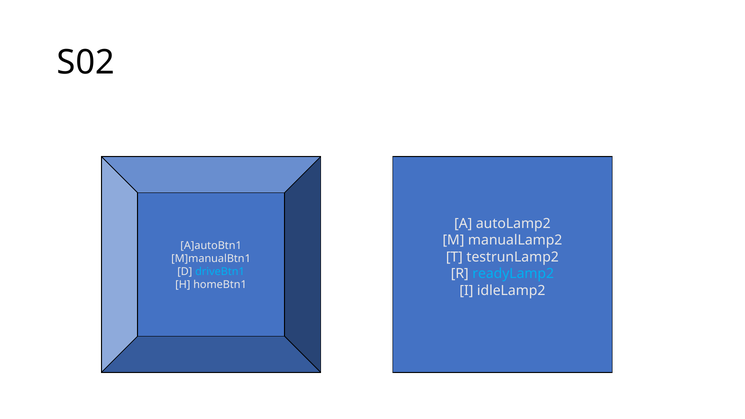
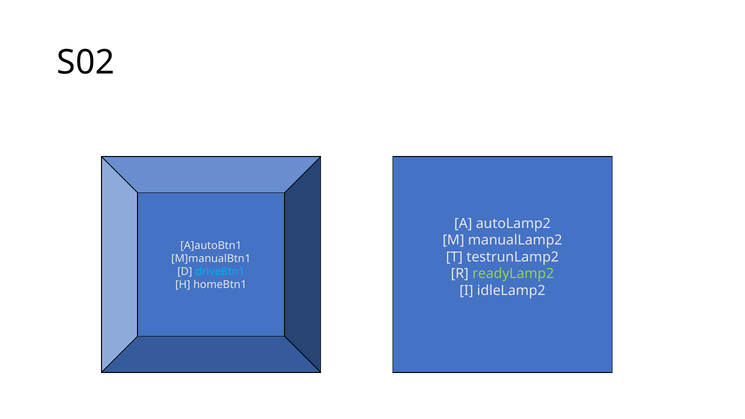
readyLamp2 colour: light blue -> light green (513, 274)
